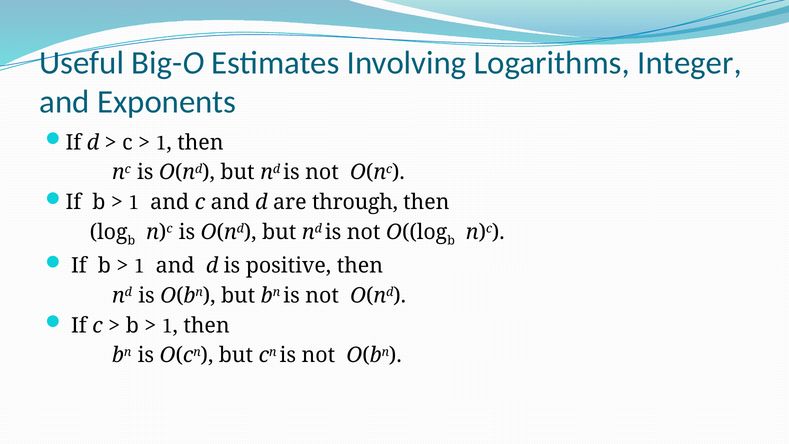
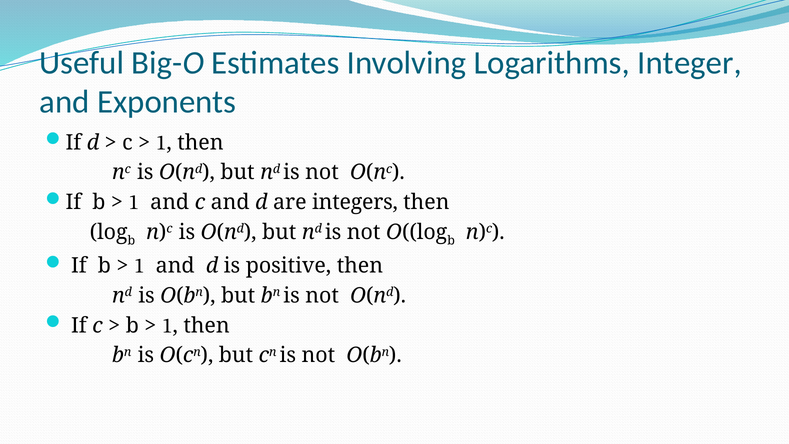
through: through -> integers (355, 202)
